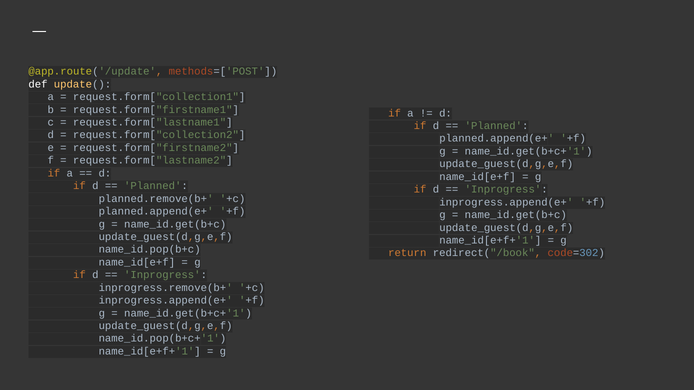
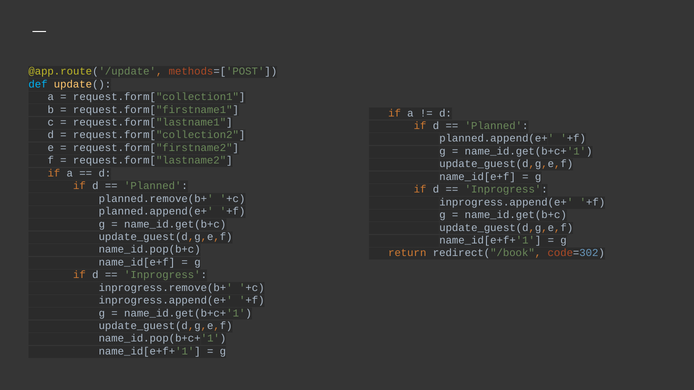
def colour: white -> light blue (38, 84)
